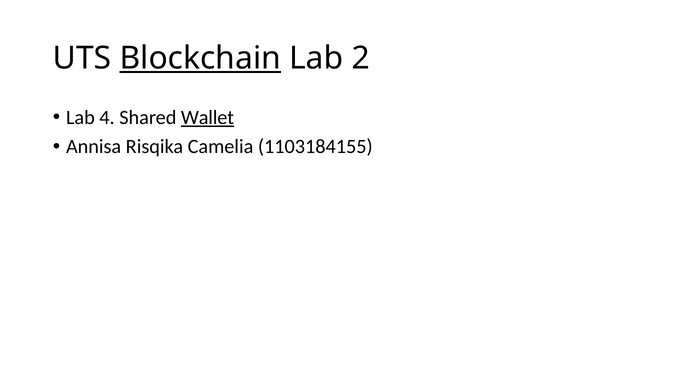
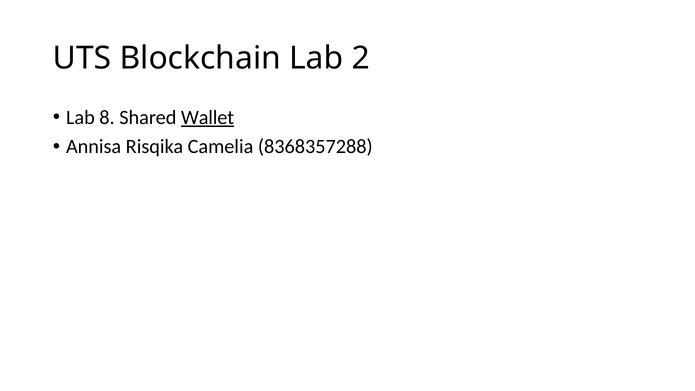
Blockchain underline: present -> none (200, 58)
4: 4 -> 8 (107, 118)
1103184155: 1103184155 -> 8368357288 (315, 147)
